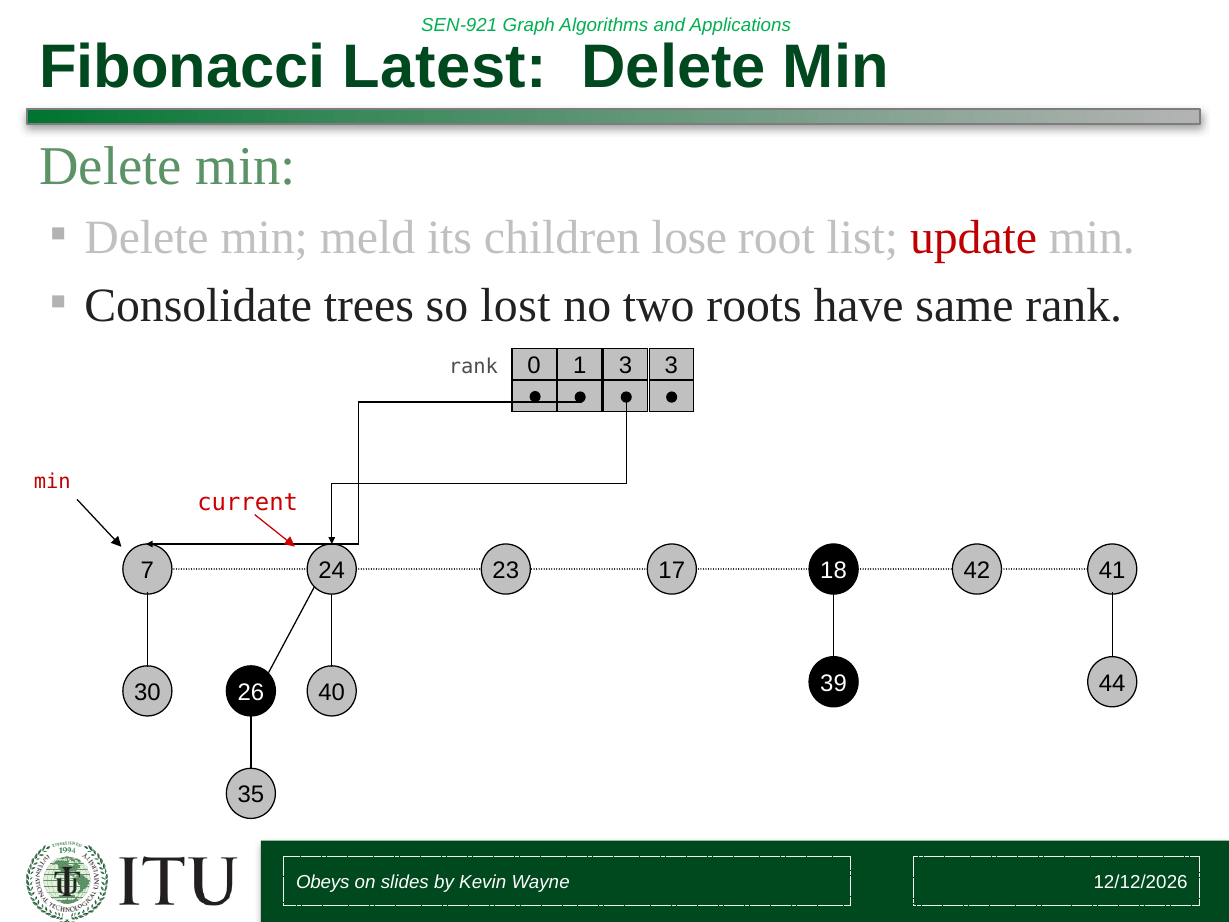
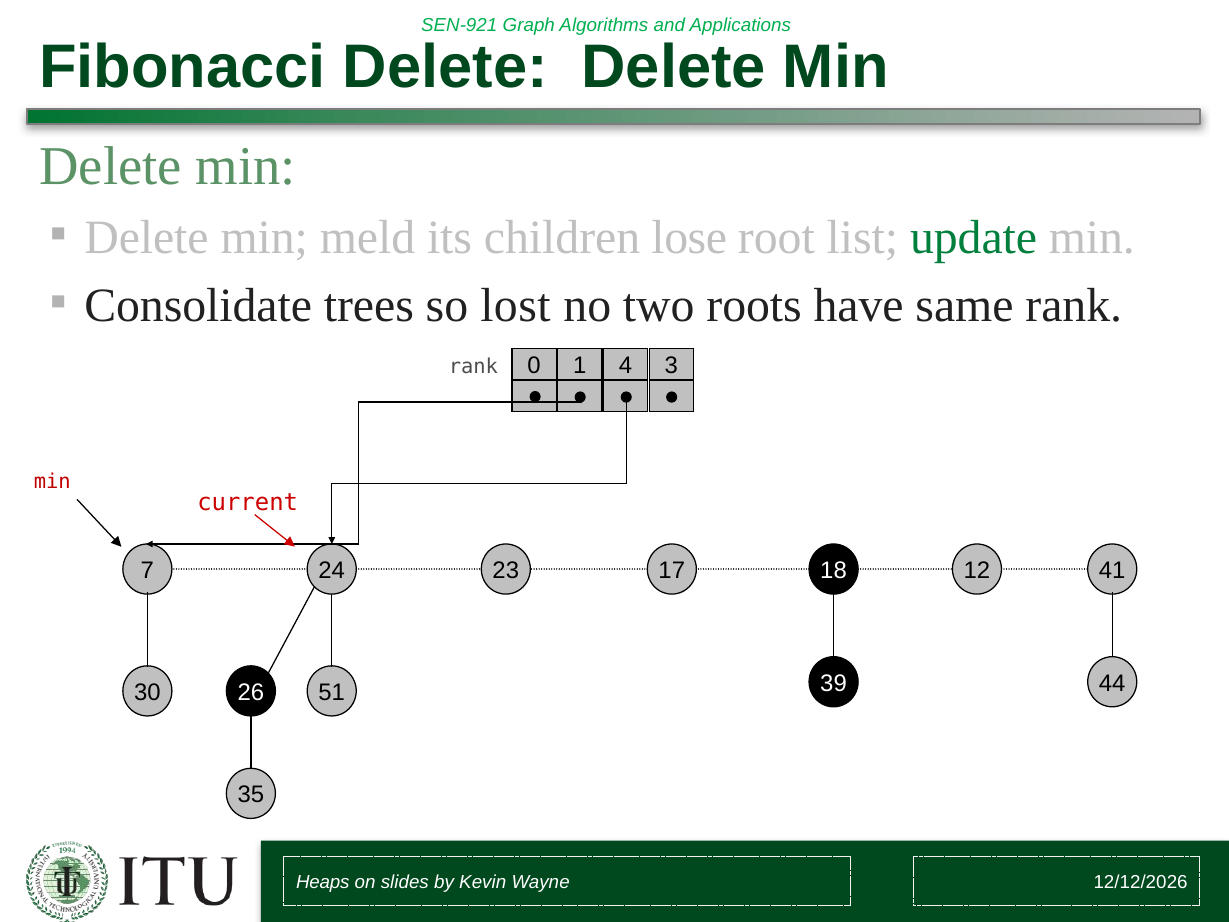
Fibonacci Latest: Latest -> Delete (445, 67)
update colour: red -> green (974, 238)
1 3: 3 -> 4 (626, 365)
42: 42 -> 12 (977, 571)
40: 40 -> 51 (332, 692)
Obeys: Obeys -> Heaps (323, 882)
